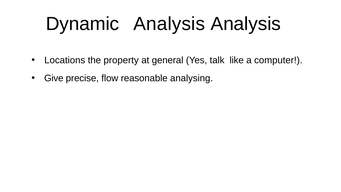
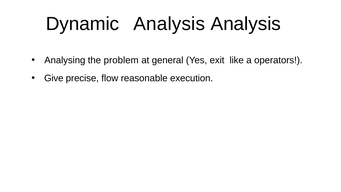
Locations: Locations -> Analysing (65, 60)
property: property -> problem (121, 60)
talk: talk -> exit (217, 60)
computer: computer -> operators (278, 60)
analysing: analysing -> execution (192, 78)
